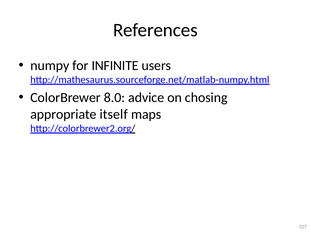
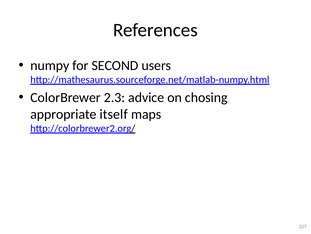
INFINITE: INFINITE -> SECOND (115, 65)
8.0: 8.0 -> 2.3 (114, 97)
